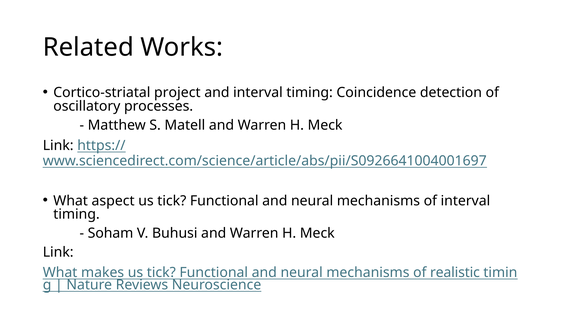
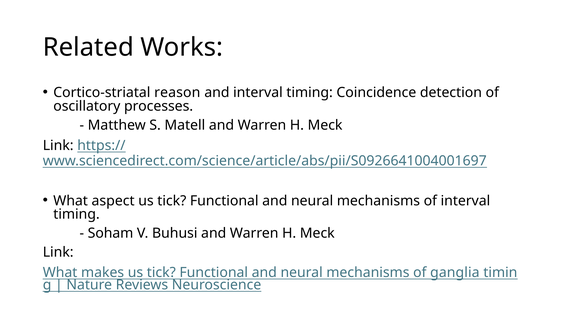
project: project -> reason (177, 92)
realistic: realistic -> ganglia (455, 272)
